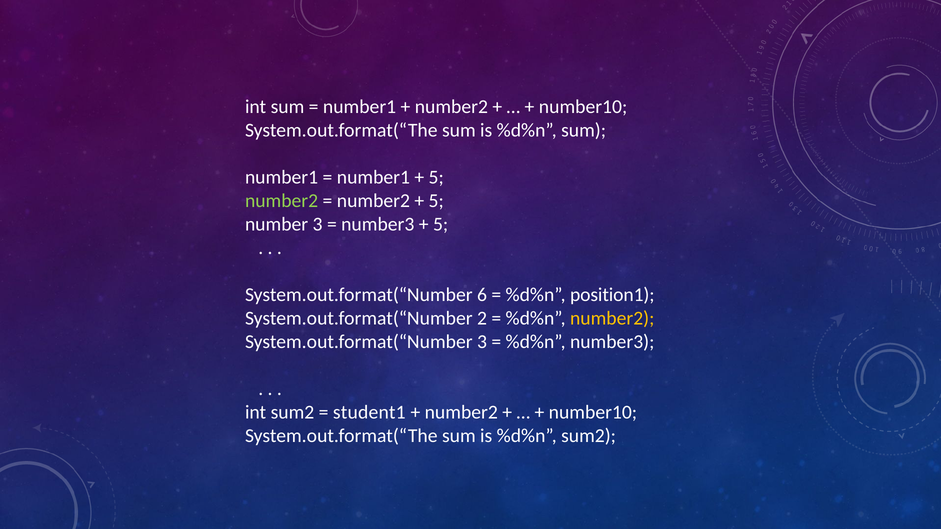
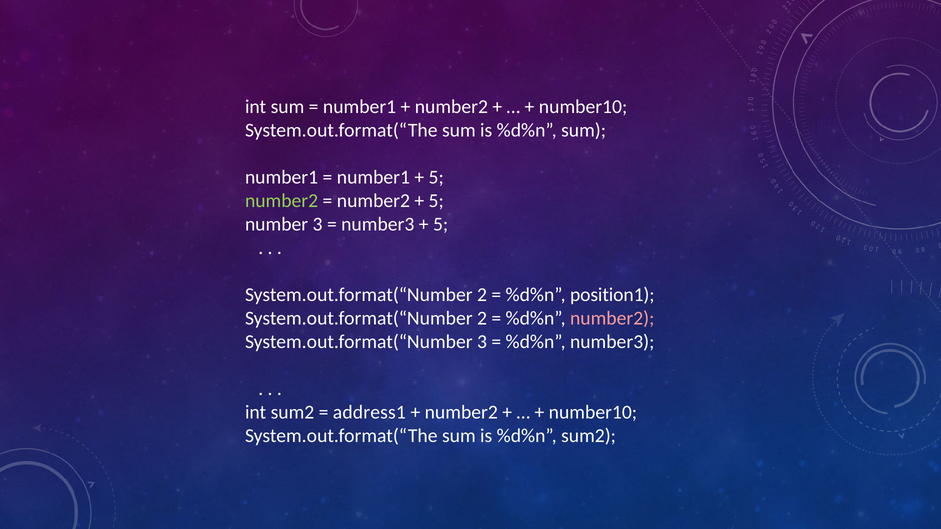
6: 6 -> 2 (482, 295)
number2 colour: yellow -> pink (612, 318)
student1: student1 -> address1 (369, 413)
